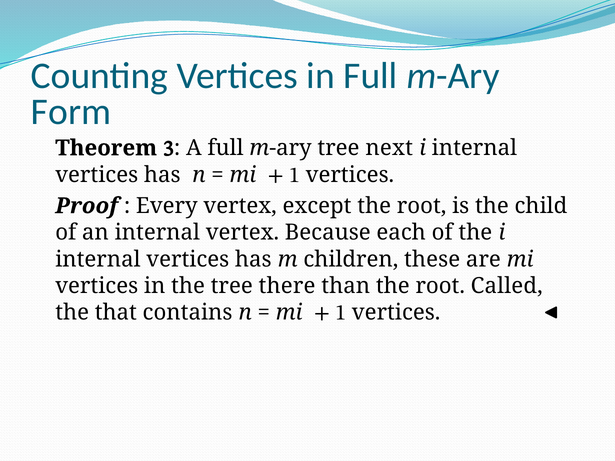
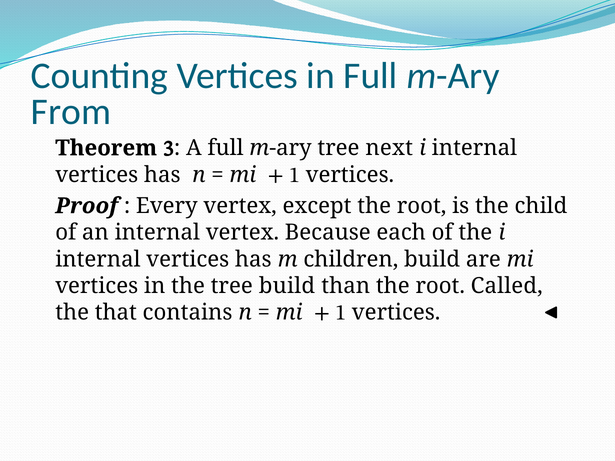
Form: Form -> From (71, 112)
children these: these -> build (432, 259)
tree there: there -> build (287, 286)
